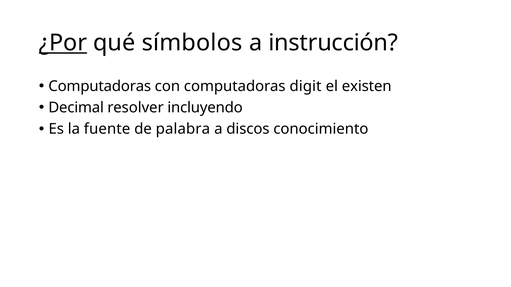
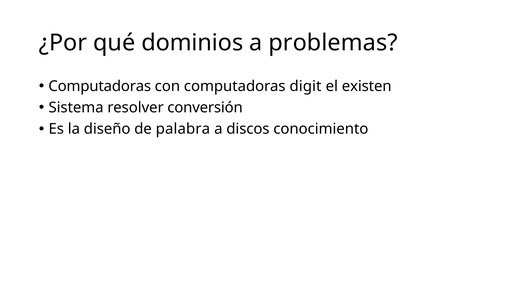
¿Por underline: present -> none (63, 43)
símbolos: símbolos -> dominios (192, 43)
instrucción: instrucción -> problemas (333, 43)
Decimal: Decimal -> Sistema (76, 108)
incluyendo: incluyendo -> conversión (205, 108)
fuente: fuente -> diseño (107, 129)
